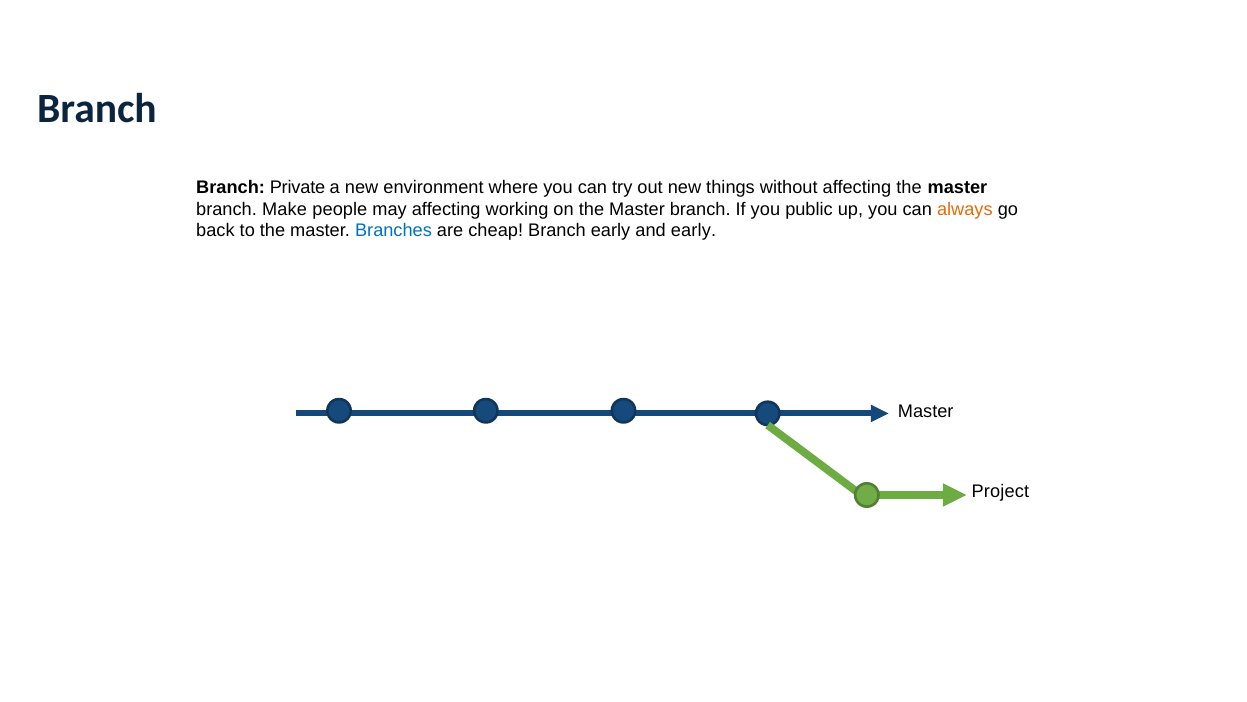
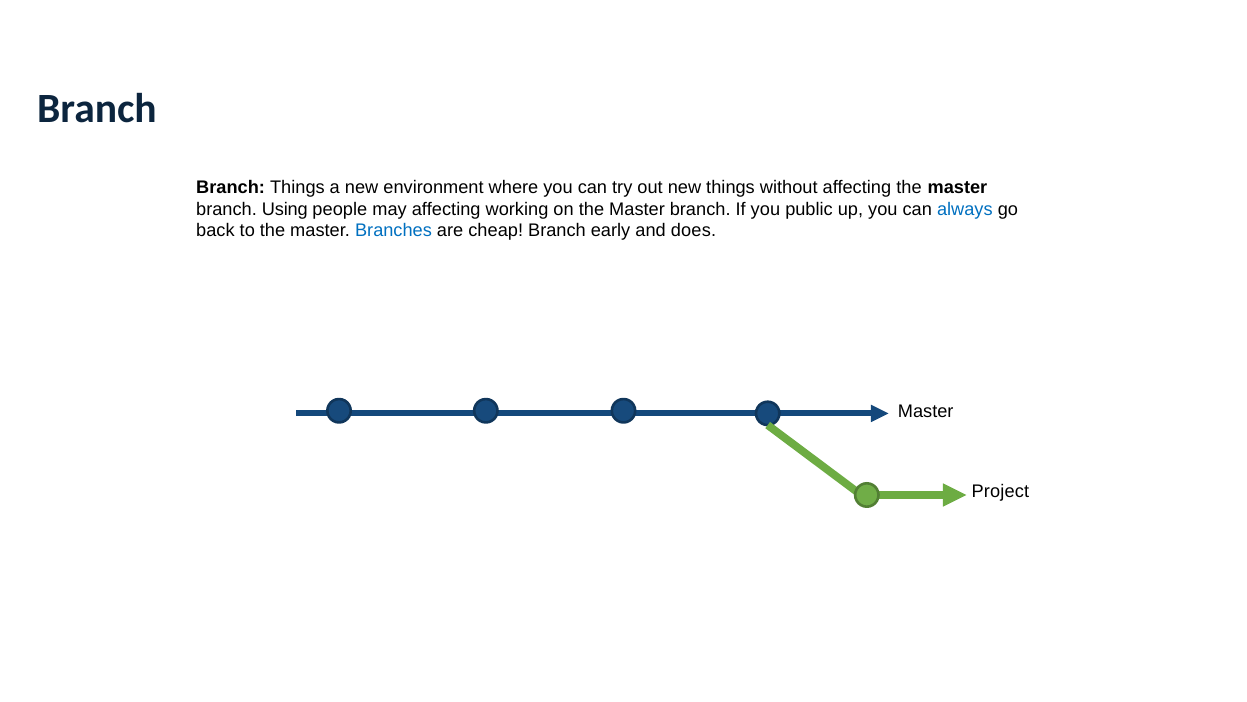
Branch Private: Private -> Things (297, 187)
Make: Make -> Using (285, 209)
always colour: orange -> blue (965, 209)
and early: early -> does (694, 231)
